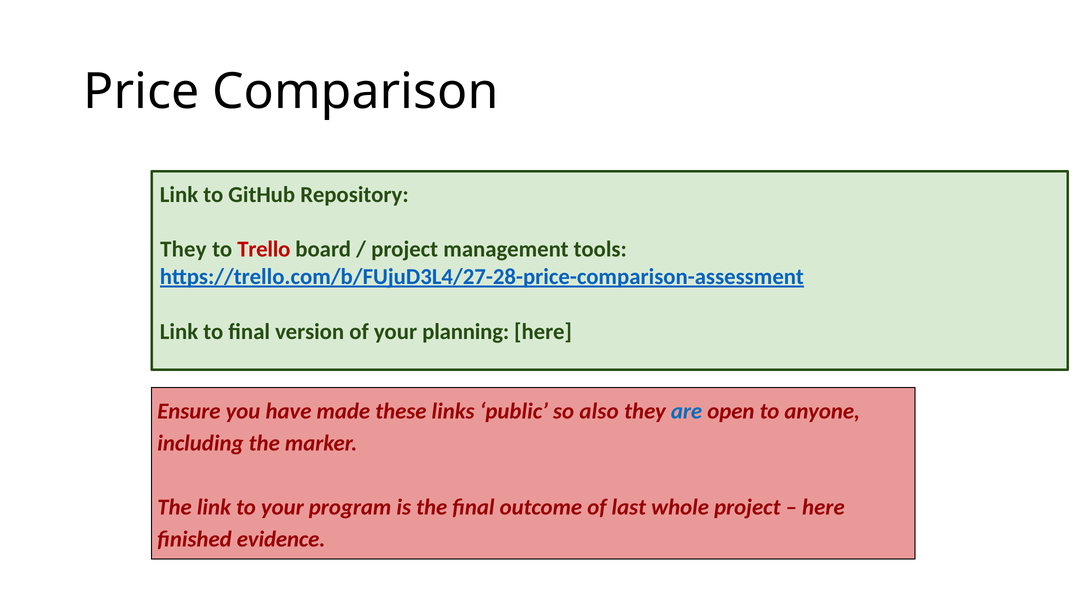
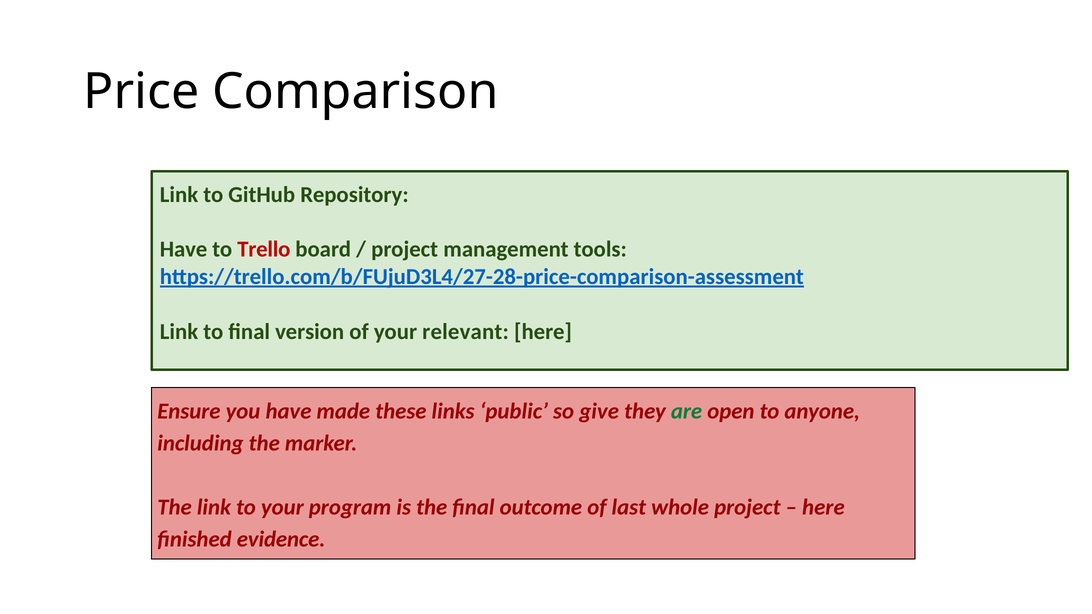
They: They -> Have (184, 250)
planning: planning -> relevant (466, 332)
also: also -> give (599, 412)
are colour: blue -> green (686, 412)
